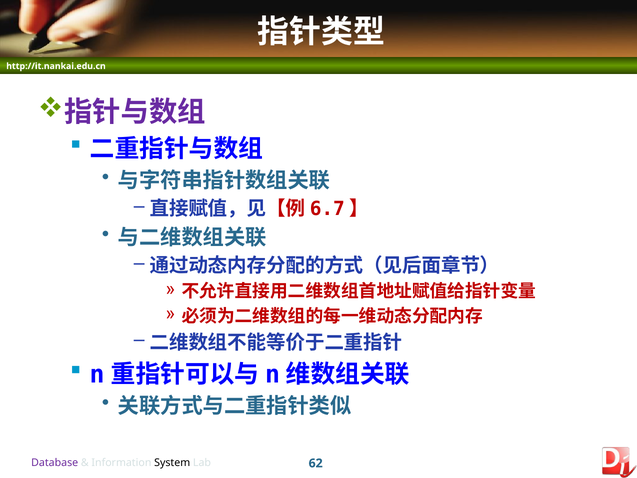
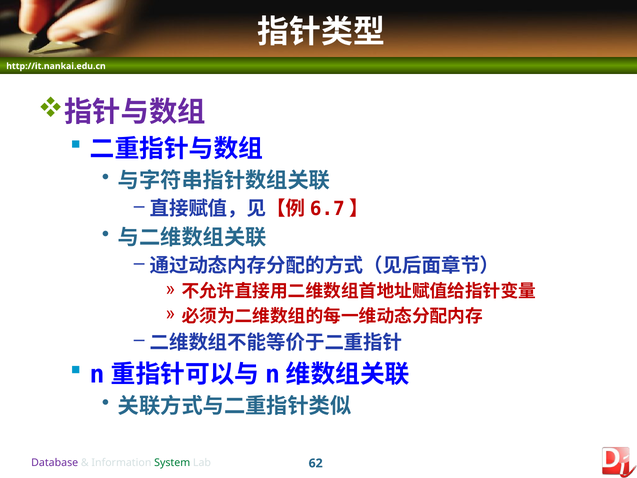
System colour: black -> green (172, 462)
